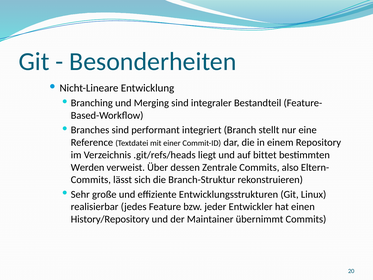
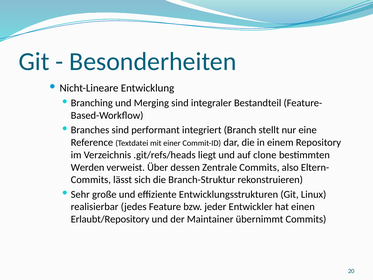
bittet: bittet -> clone (265, 155)
History/Repository: History/Repository -> Erlaubt/Repository (110, 219)
